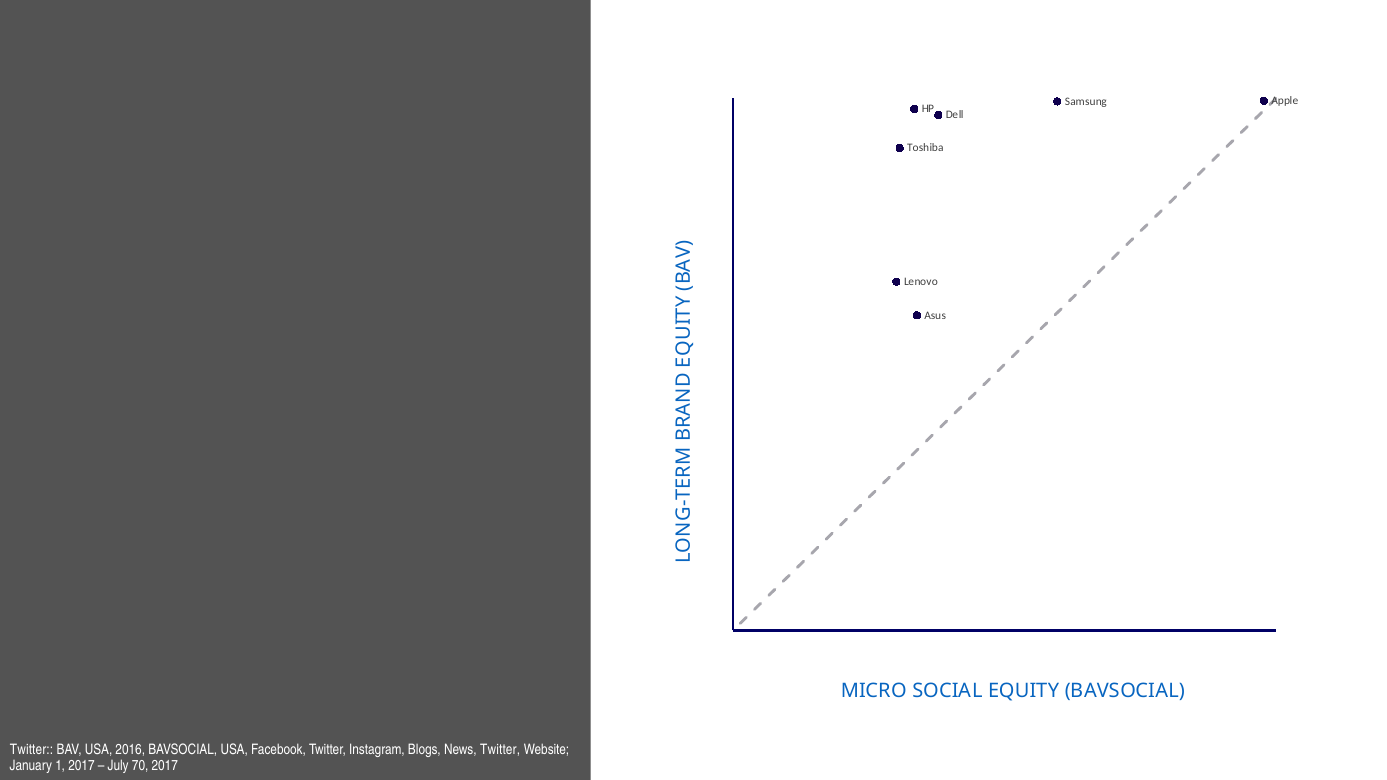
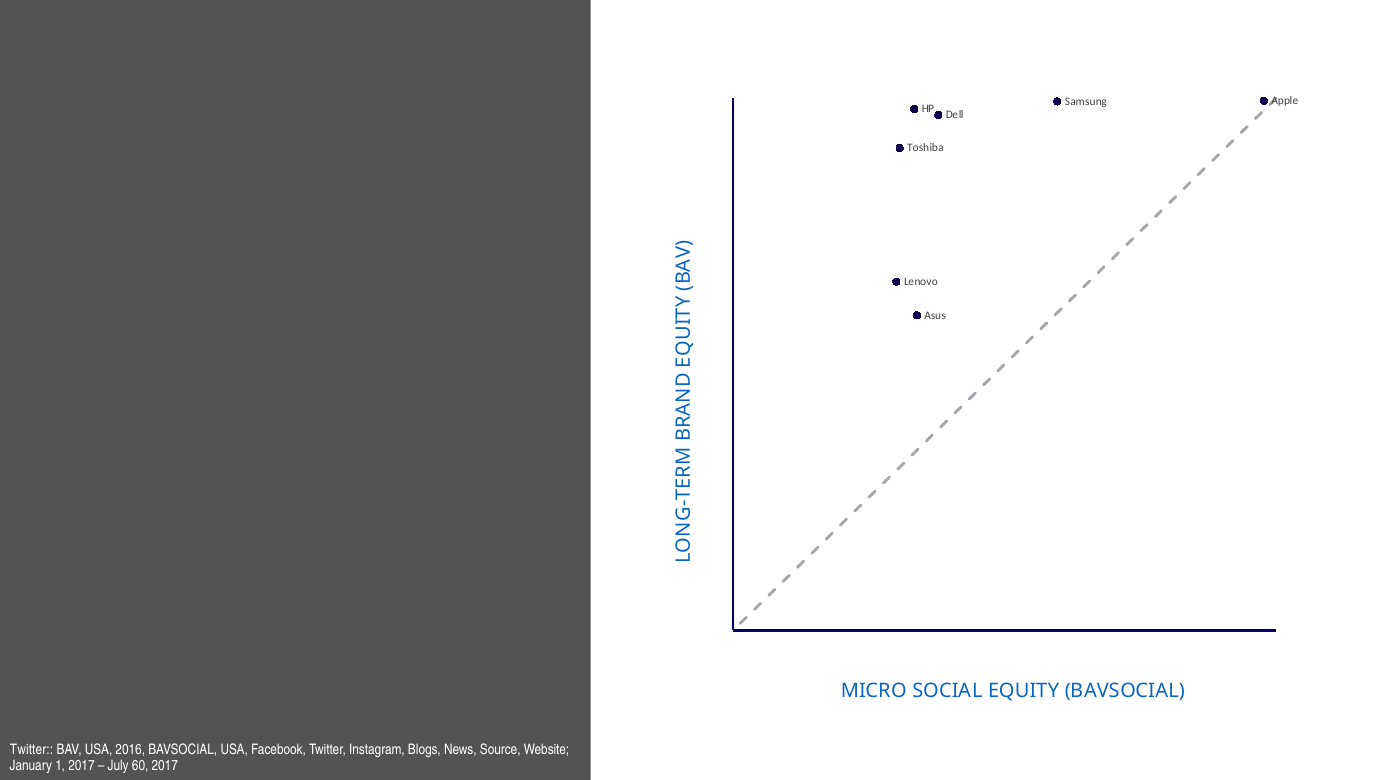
News Twitter: Twitter -> Source (500, 750)
70: 70 -> 60 (140, 766)
